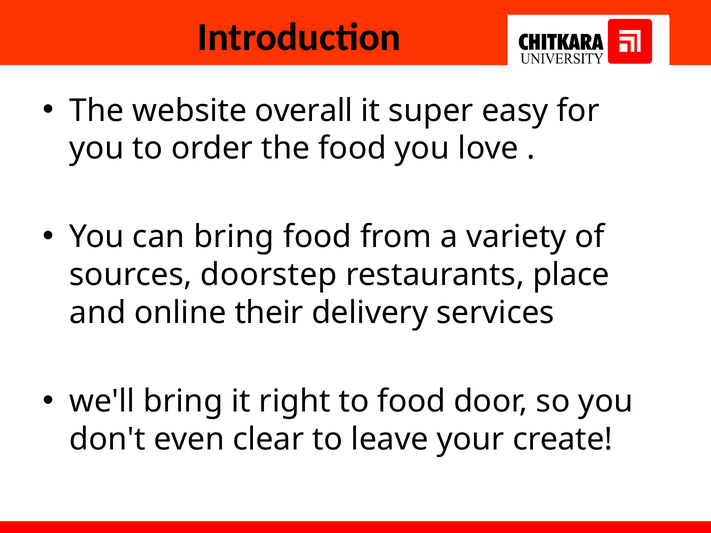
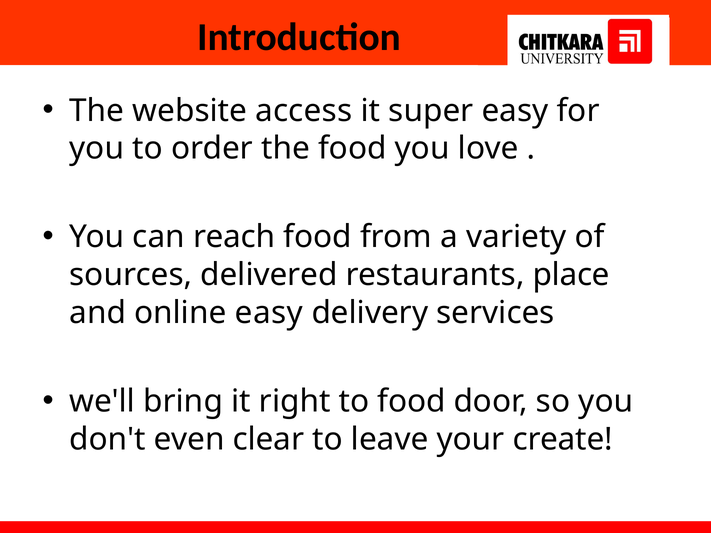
overall: overall -> access (304, 111)
can bring: bring -> reach (234, 237)
doorstep: doorstep -> delivered (269, 275)
online their: their -> easy (269, 313)
